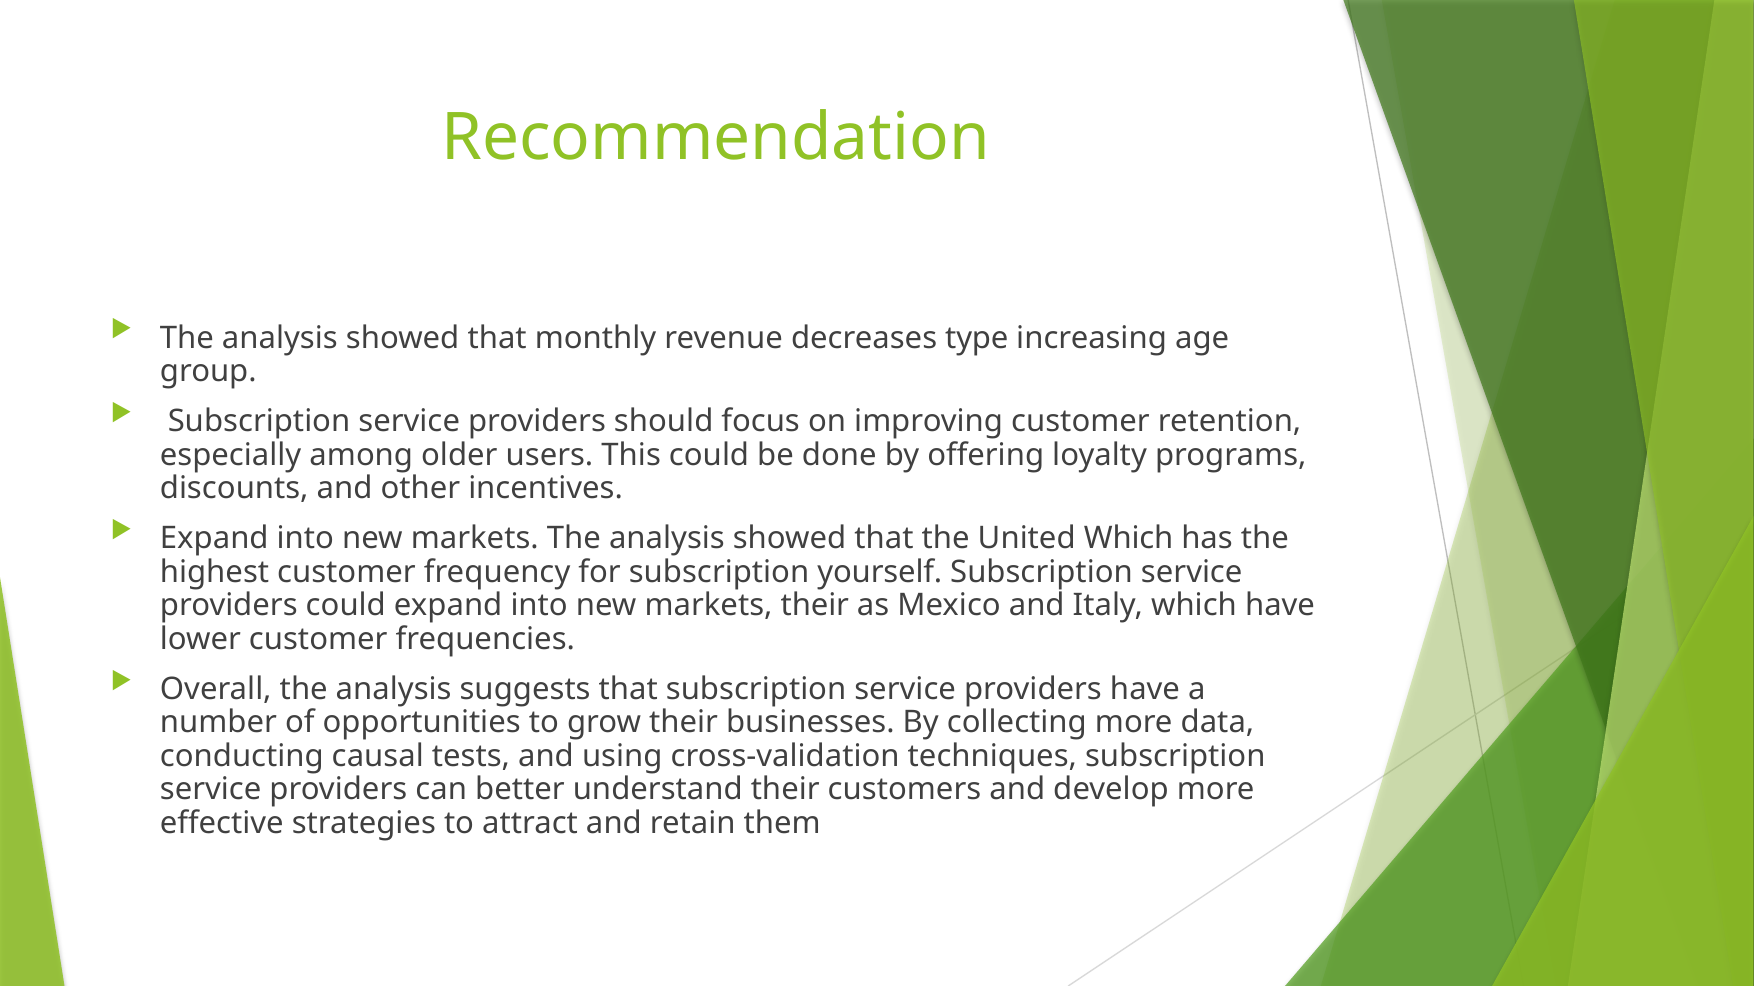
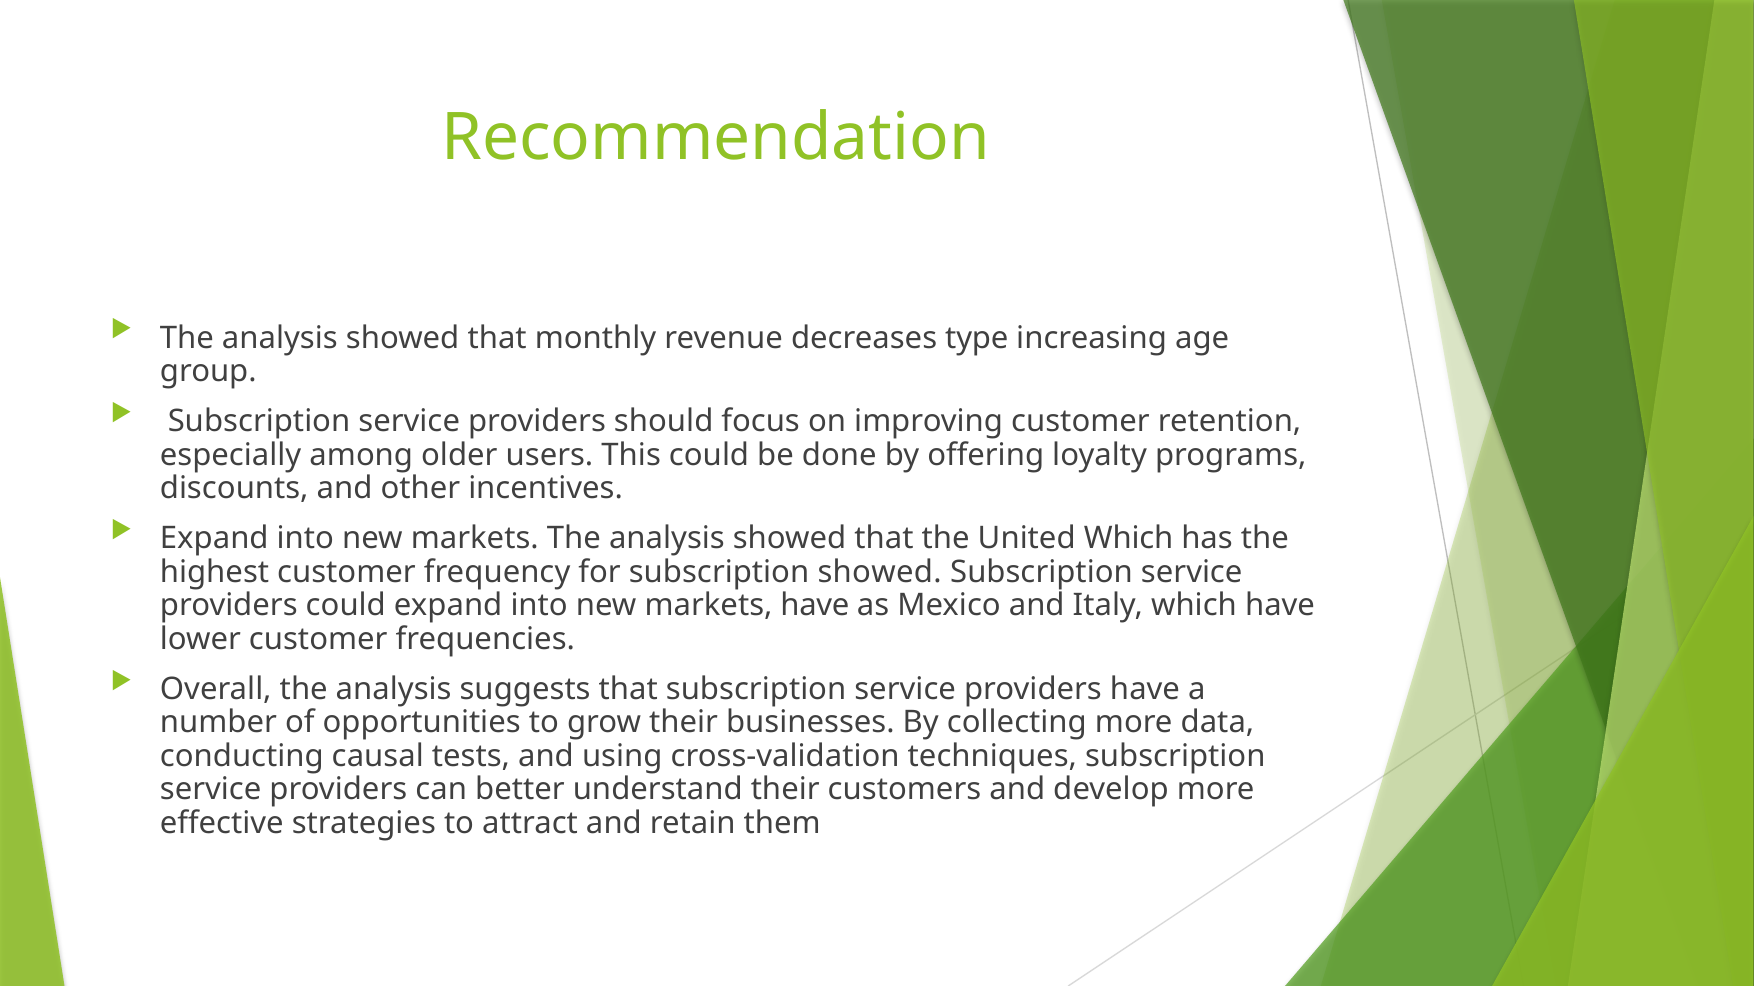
subscription yourself: yourself -> showed (880, 572)
markets their: their -> have (815, 606)
